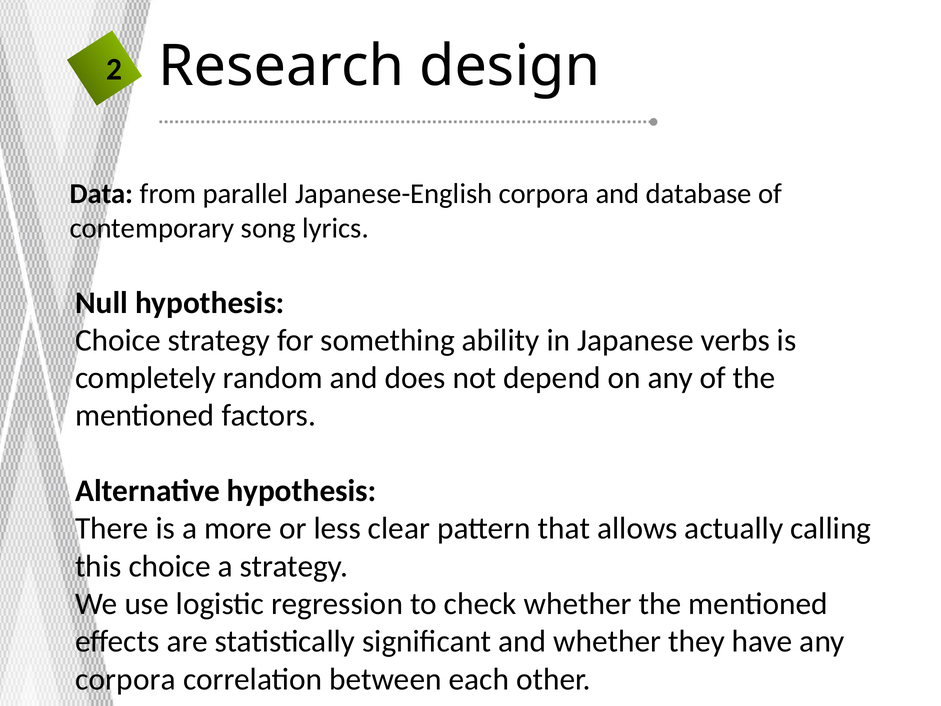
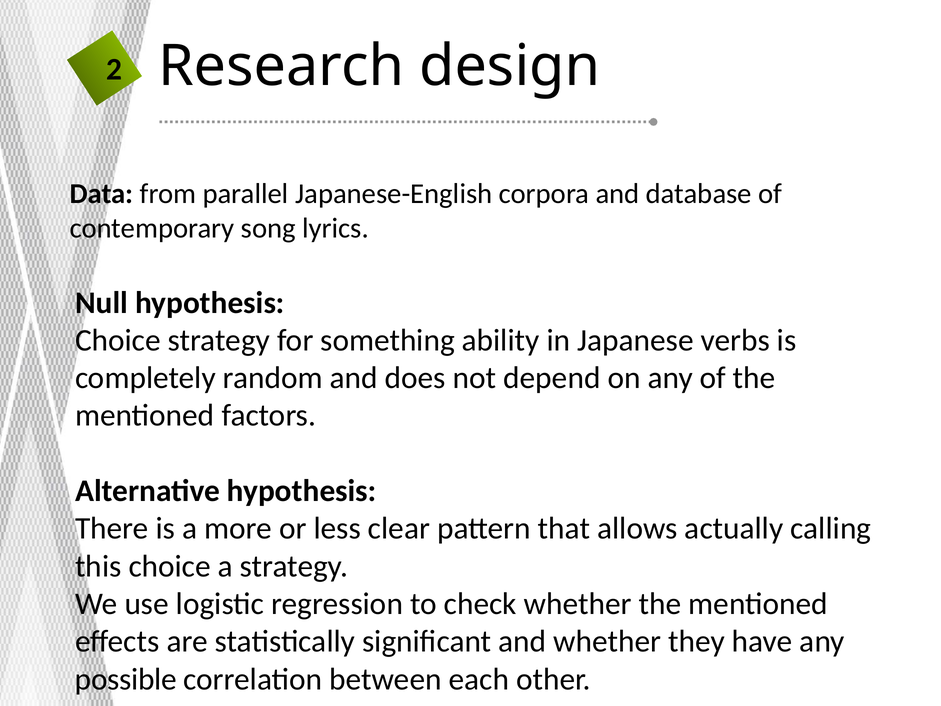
corpora: corpora -> possible (126, 679)
